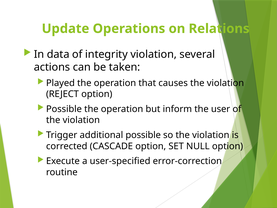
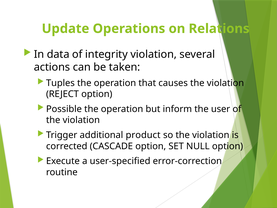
Played: Played -> Tuples (60, 83)
additional possible: possible -> product (143, 135)
